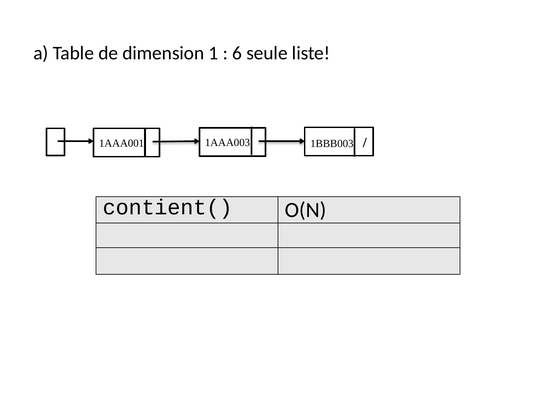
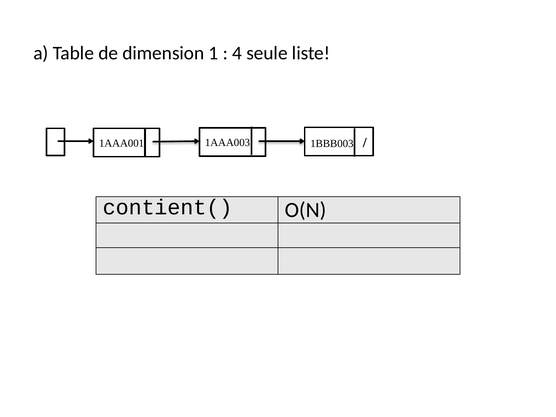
6: 6 -> 4 (237, 53)
